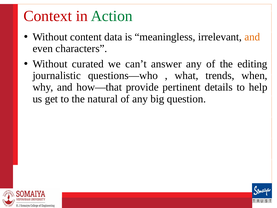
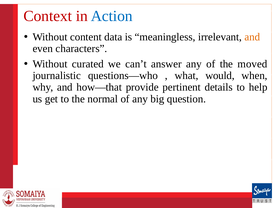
Action colour: green -> blue (112, 16)
editing: editing -> moved (252, 64)
trends: trends -> would (220, 76)
natural: natural -> normal (103, 99)
